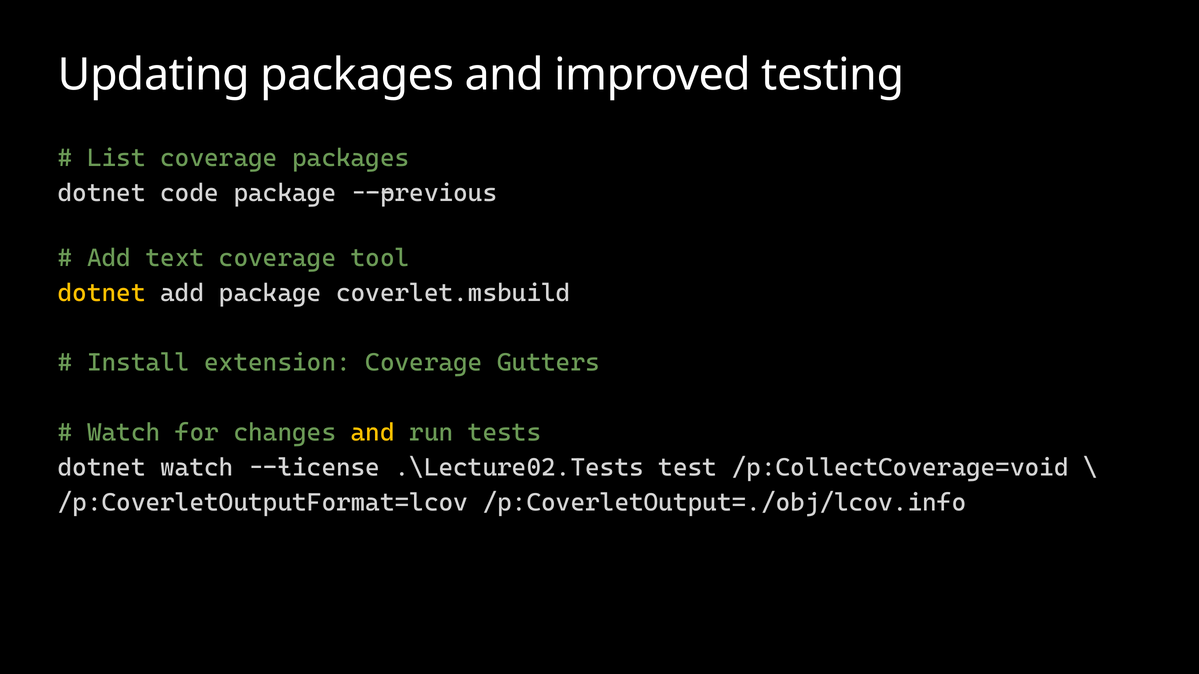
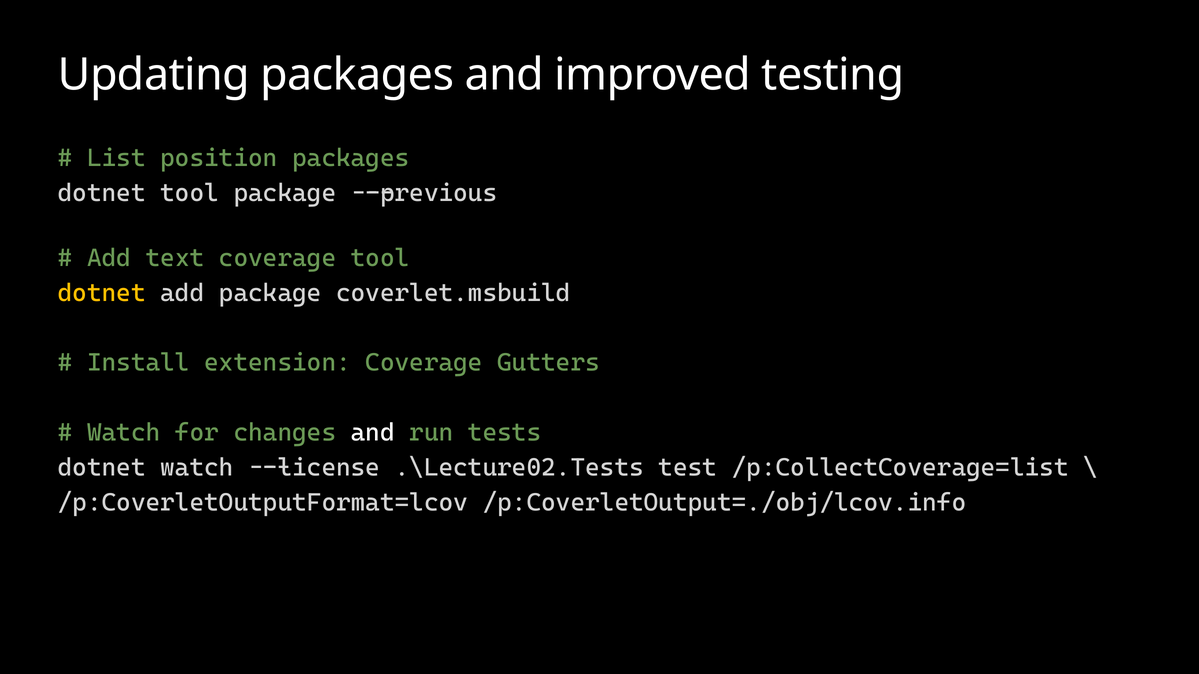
List coverage: coverage -> position (219, 158)
dotnet code: code -> tool (190, 193)
and colour: yellow -> white (373, 433)
/p:CollectCoverage=void: /p:CollectCoverage=void -> /p:CollectCoverage=list (900, 468)
